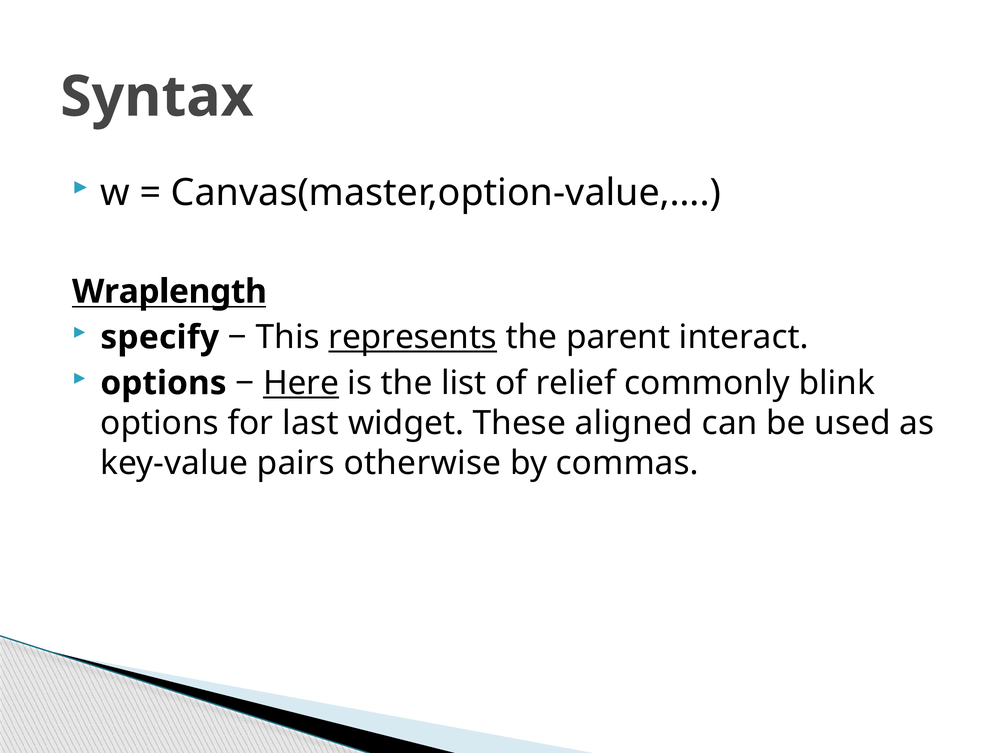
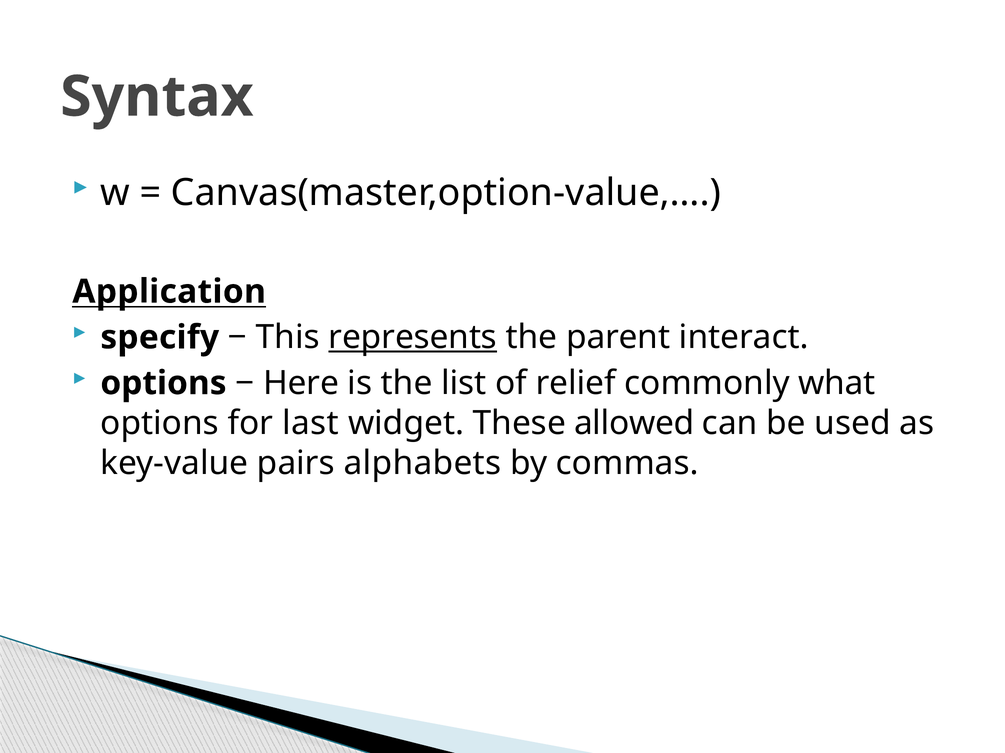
Wraplength: Wraplength -> Application (169, 292)
Here underline: present -> none (301, 383)
blink: blink -> what (837, 383)
aligned: aligned -> allowed (634, 424)
otherwise: otherwise -> alphabets (422, 464)
